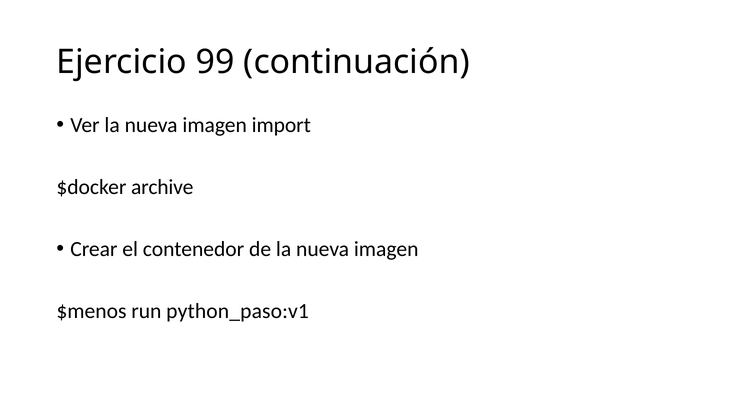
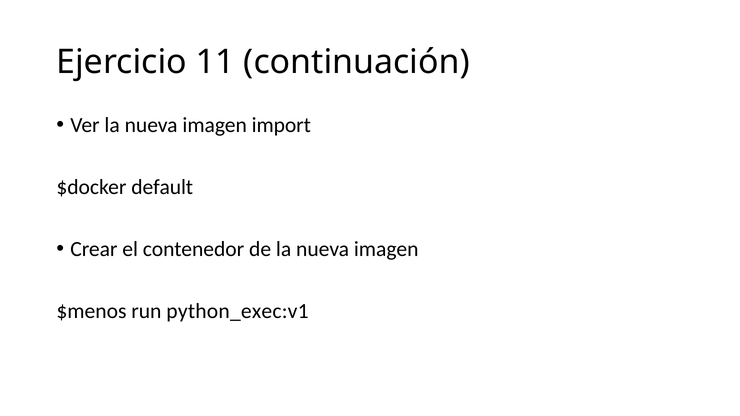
99: 99 -> 11 (215, 62)
archive: archive -> default (162, 187)
python_paso:v1: python_paso:v1 -> python_exec:v1 (237, 311)
